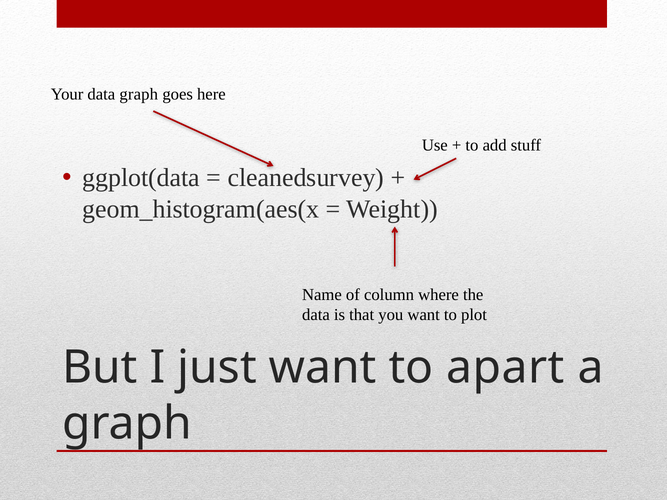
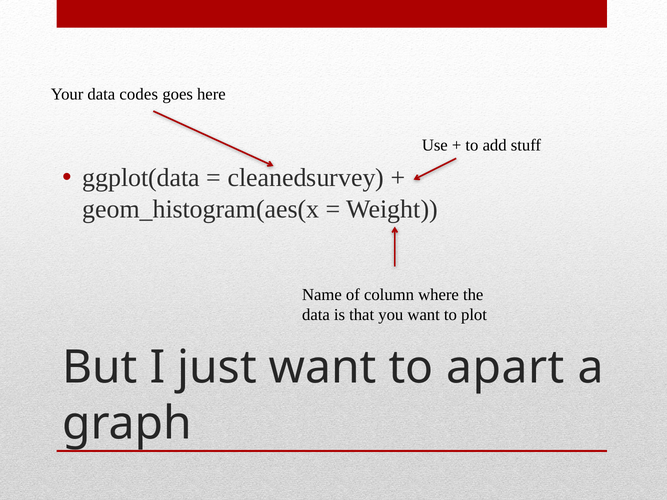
data graph: graph -> codes (139, 94)
